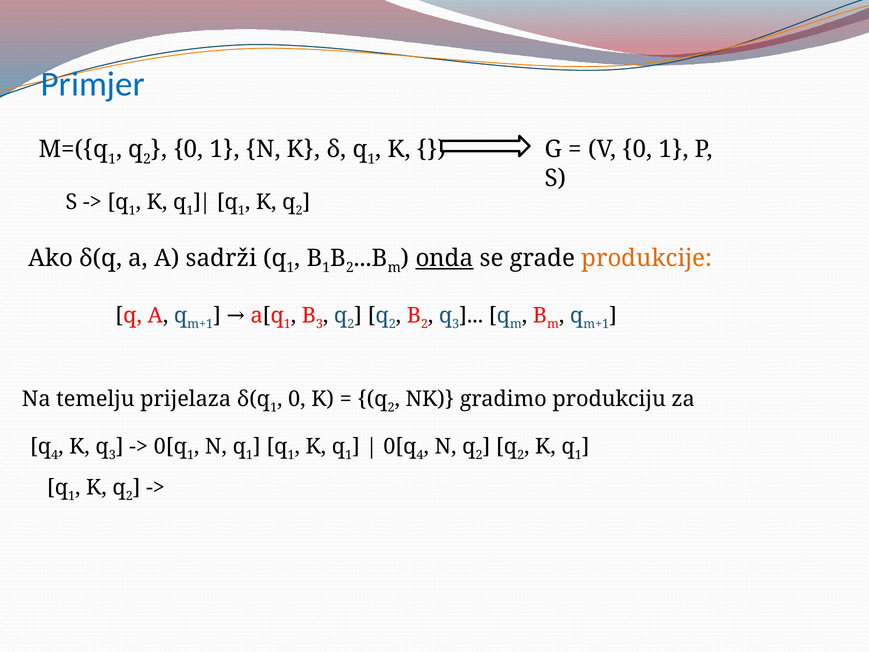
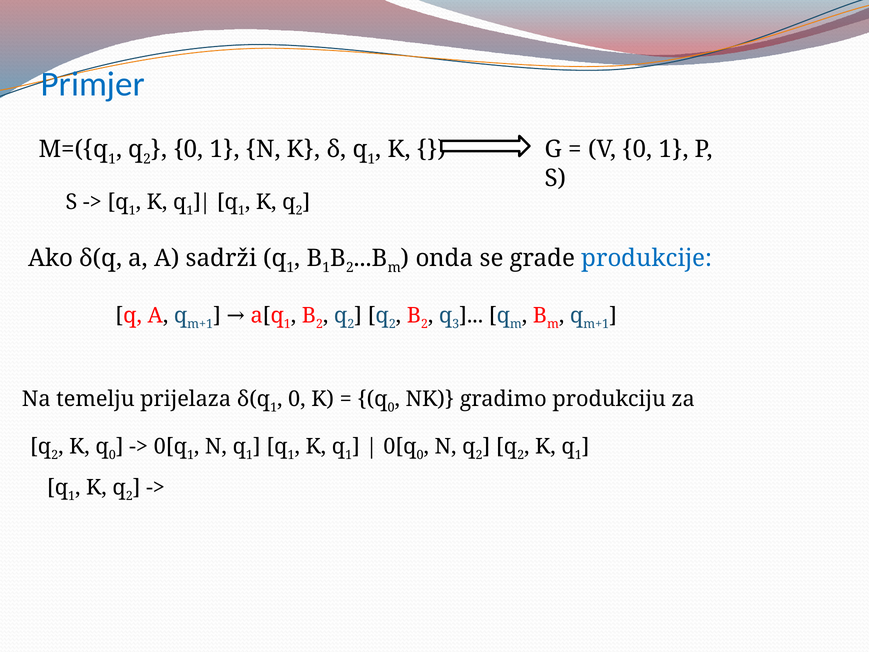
onda underline: present -> none (444, 258)
produkcije colour: orange -> blue (647, 258)
3: 3 -> 2 (319, 324)
2: 2 -> 0 (391, 407)
4: 4 -> 2 (55, 455)
K q 3: 3 -> 0 (112, 455)
4: 4 -> 0 (420, 455)
